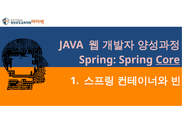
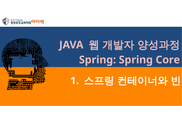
Core underline: present -> none (168, 60)
